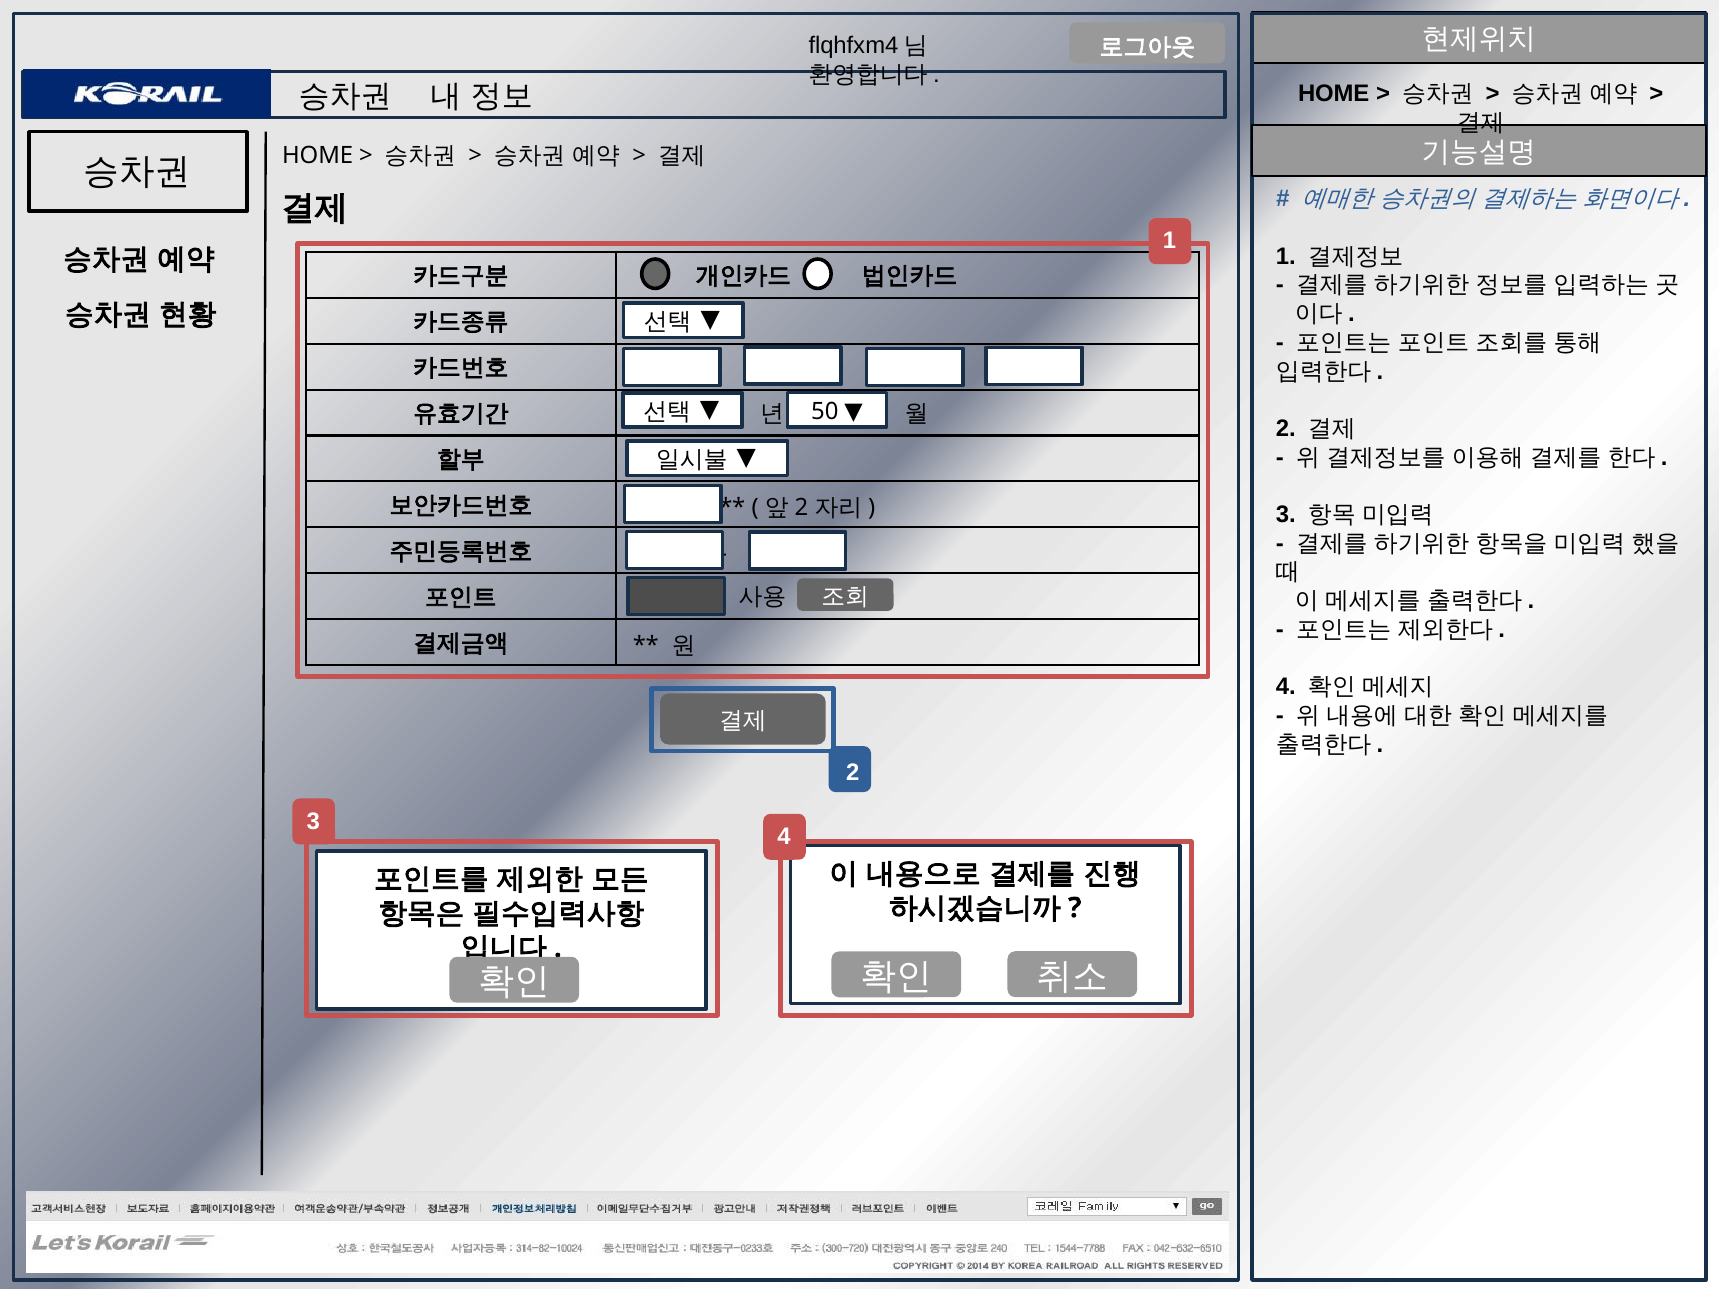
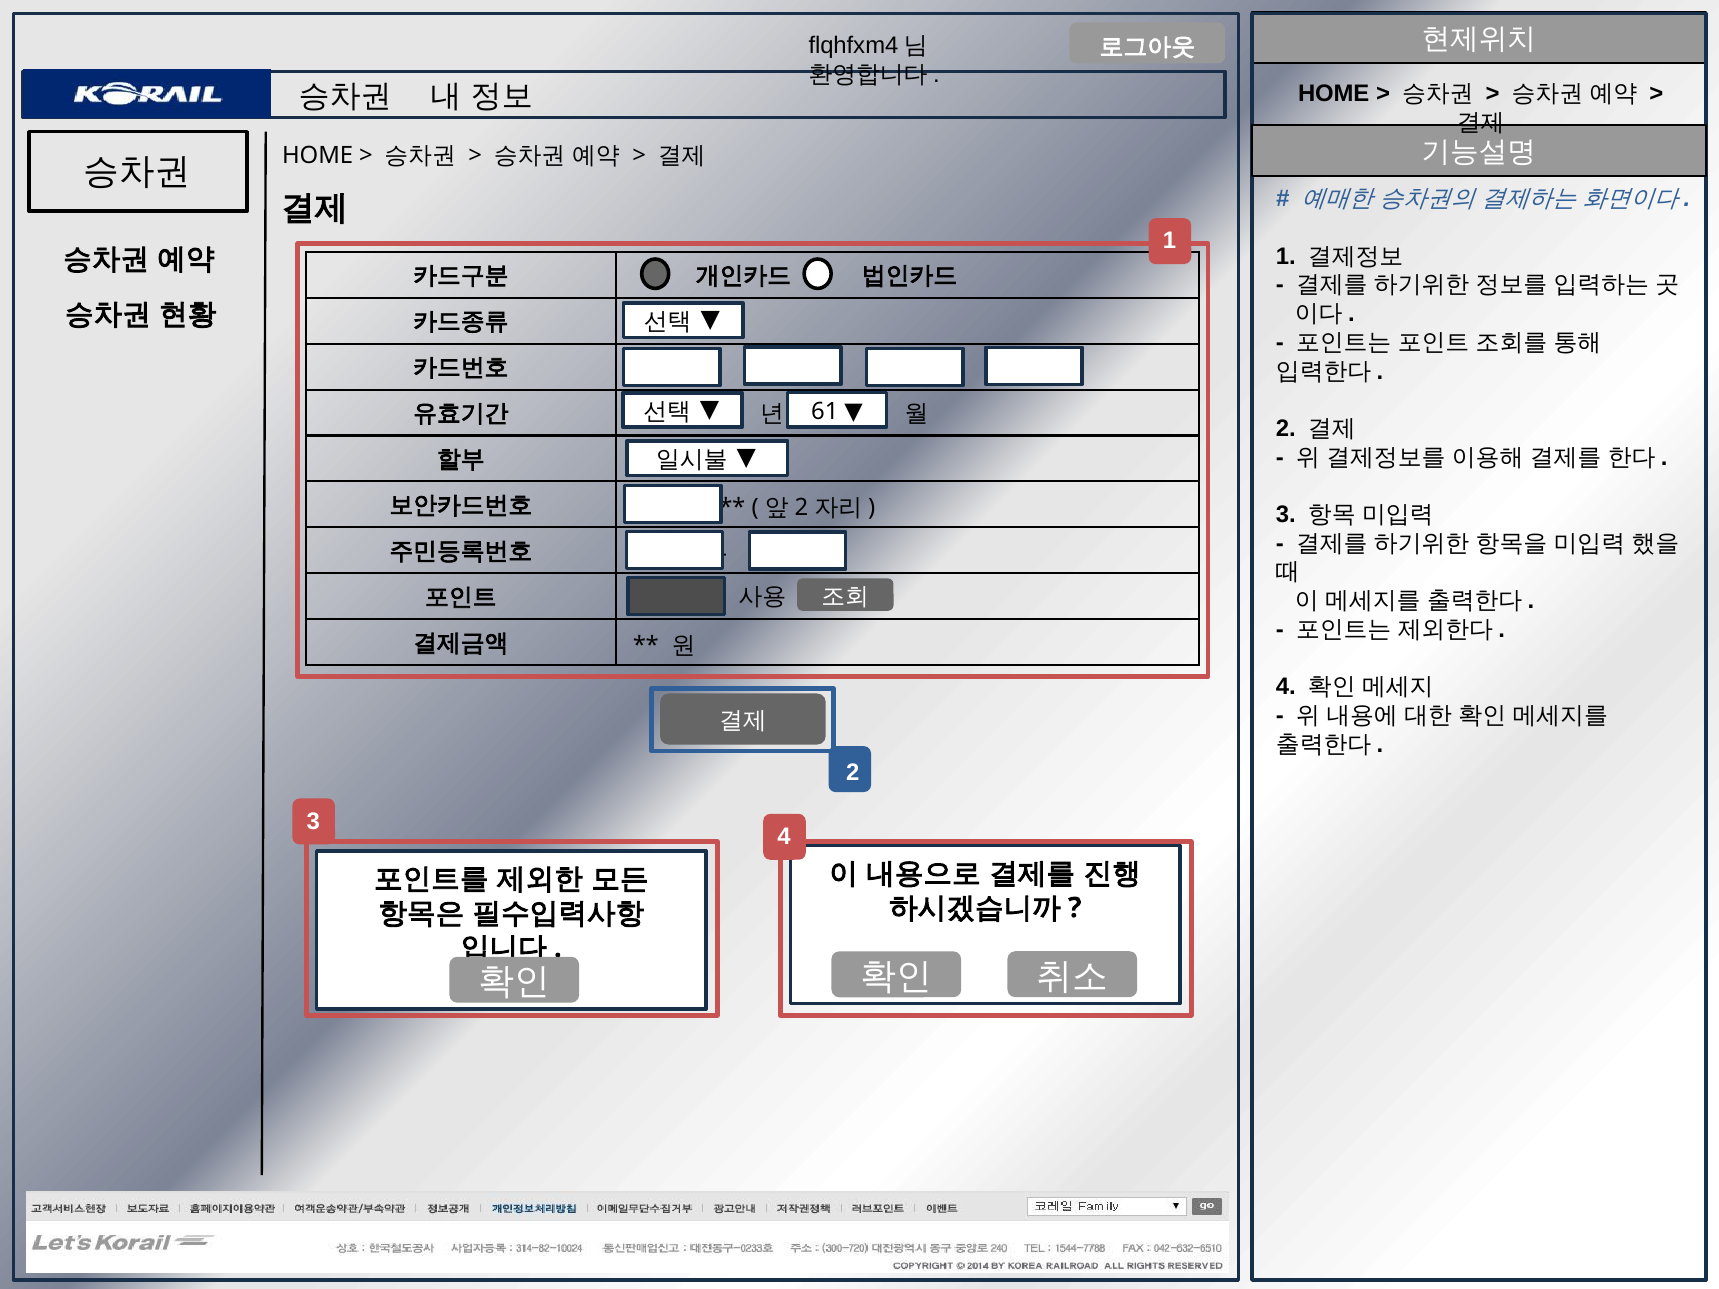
50: 50 -> 61 (825, 411)
